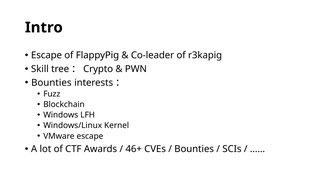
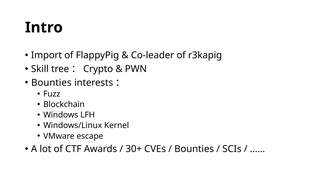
Escape: Escape -> Import (47, 55)
46+: 46+ -> 30+ (134, 149)
